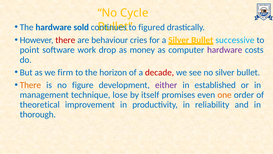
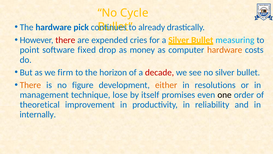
sold: sold -> pick (81, 27)
figured: figured -> already (152, 27)
behaviour: behaviour -> expended (110, 40)
successive: successive -> measuring (235, 40)
work: work -> fixed (87, 50)
hardware colour: purple -> orange (225, 50)
either colour: purple -> orange (166, 85)
established: established -> resolutions (215, 85)
one colour: orange -> black (225, 95)
thorough: thorough -> internally (38, 114)
